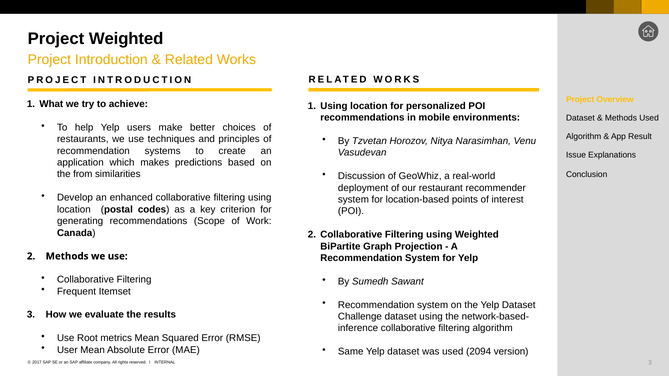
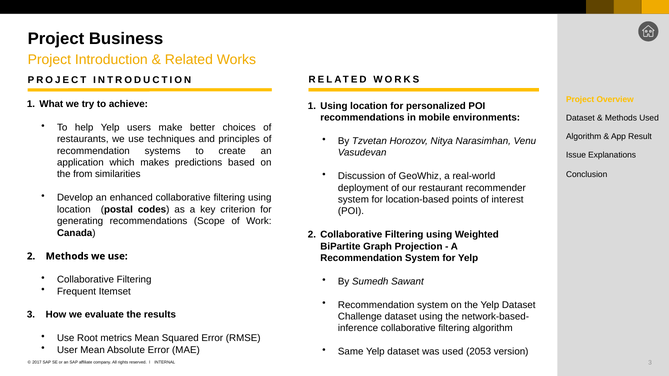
Project Weighted: Weighted -> Business (126, 39)
2094: 2094 -> 2053 (479, 352)
